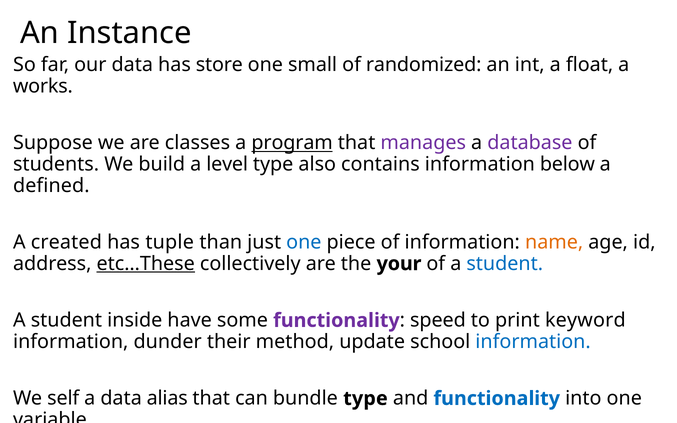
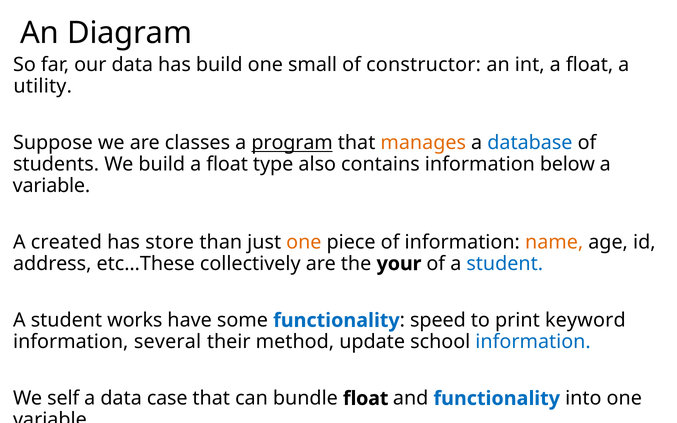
An Instance: Instance -> Diagram (130, 33)
has store: store -> build (219, 65)
randomized: randomized -> constructor (424, 65)
works: works -> utility (43, 86)
manages colour: purple -> orange (423, 143)
database colour: purple -> blue (530, 143)
level: level -> float (227, 164)
defined: defined -> variable (51, 186)
tuple: tuple -> store (170, 242)
one colour: blue -> orange (304, 242)
etc…These underline: present -> none (146, 264)
inside: inside -> works (135, 320)
functionality colour: purple -> blue (336, 320)
dunder: dunder -> several (168, 342)
alias: alias -> case (167, 399)
bundle type: type -> float (366, 399)
